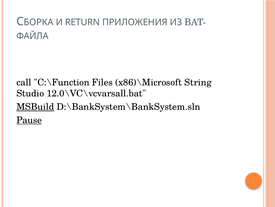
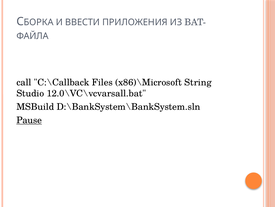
RETURN: RETURN -> ВВЕСТИ (83, 22)
C:\Function: C:\Function -> C:\Callback (62, 82)
MSBuild underline: present -> none (35, 107)
